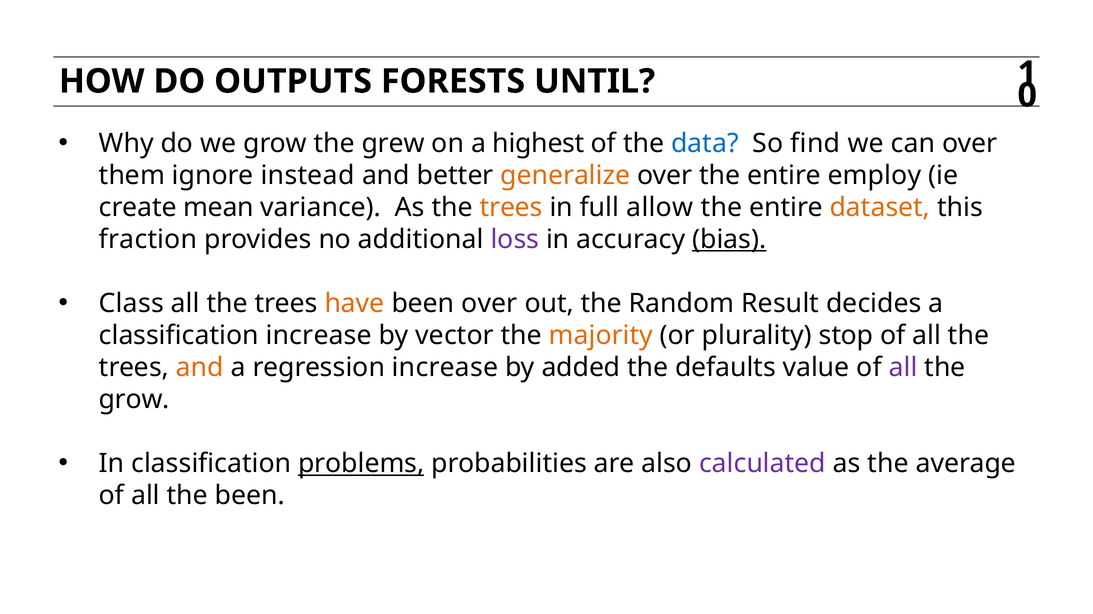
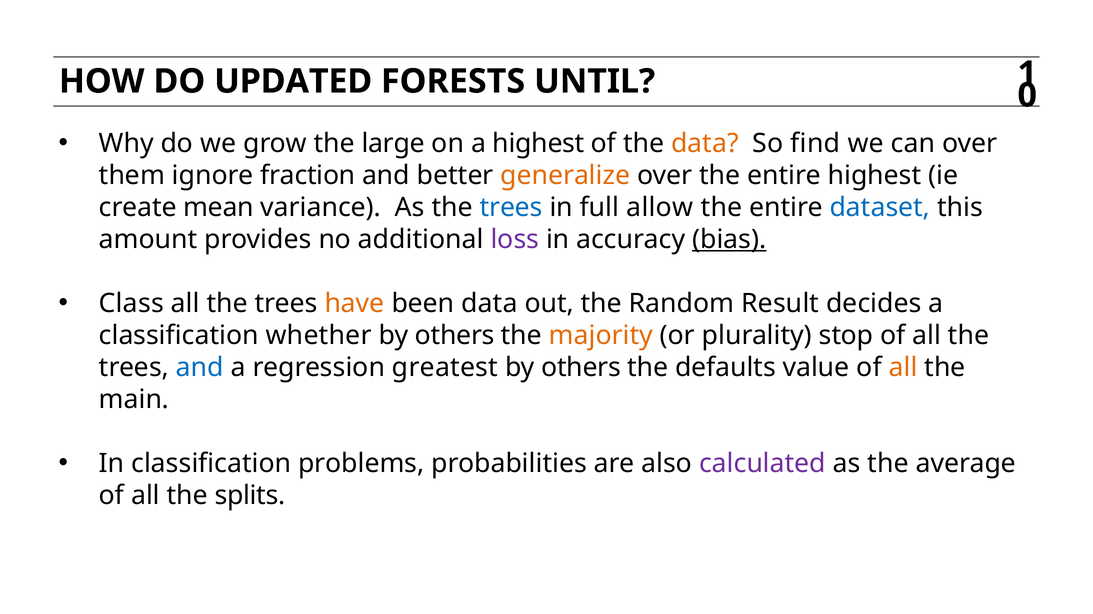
OUTPUTS: OUTPUTS -> UPDATED (293, 81)
grew: grew -> large (393, 143)
data colour: blue -> orange (705, 143)
instead: instead -> fraction (308, 175)
entire employ: employ -> highest (875, 175)
trees colour: orange -> blue (511, 207)
dataset colour: orange -> blue (880, 207)
fraction: fraction -> amount (148, 239)
been over: over -> data (489, 303)
classification increase: increase -> whether (319, 335)
vector: vector -> others (455, 335)
and colour: orange -> blue (200, 367)
regression increase: increase -> greatest (445, 367)
added: added -> others (581, 367)
all colour: purple -> orange (903, 367)
grow: grow -> main (134, 399)
problems underline: present -> none (361, 463)
the been: been -> splits (250, 495)
